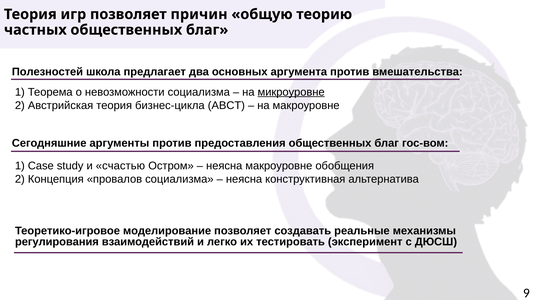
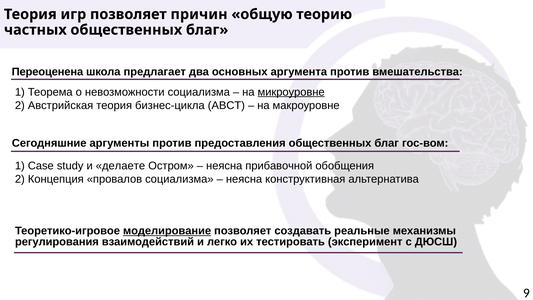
Полезностей: Полезностей -> Переоценена (47, 72)
счастью: счастью -> делаете (120, 166)
неясна макроуровне: макроуровне -> прибавочной (279, 166)
моделирование underline: none -> present (167, 231)
